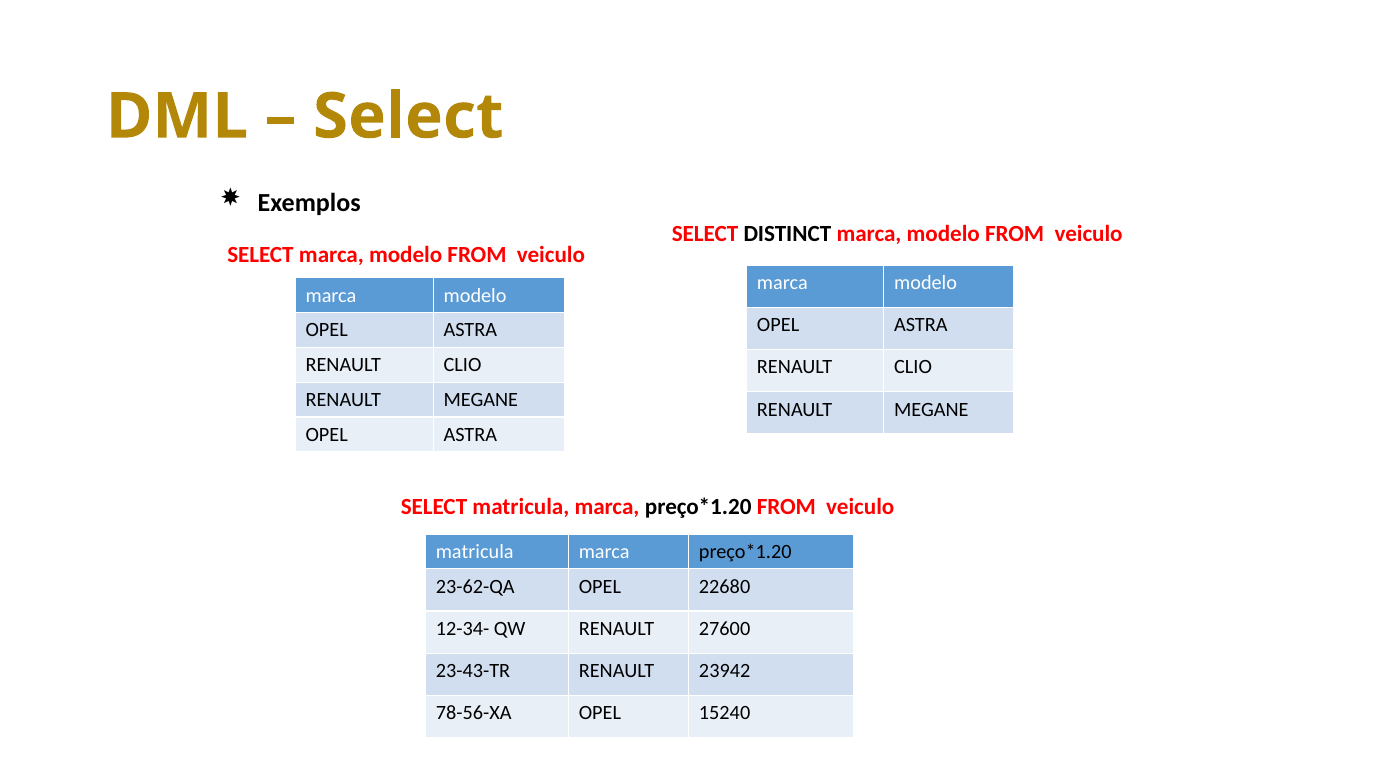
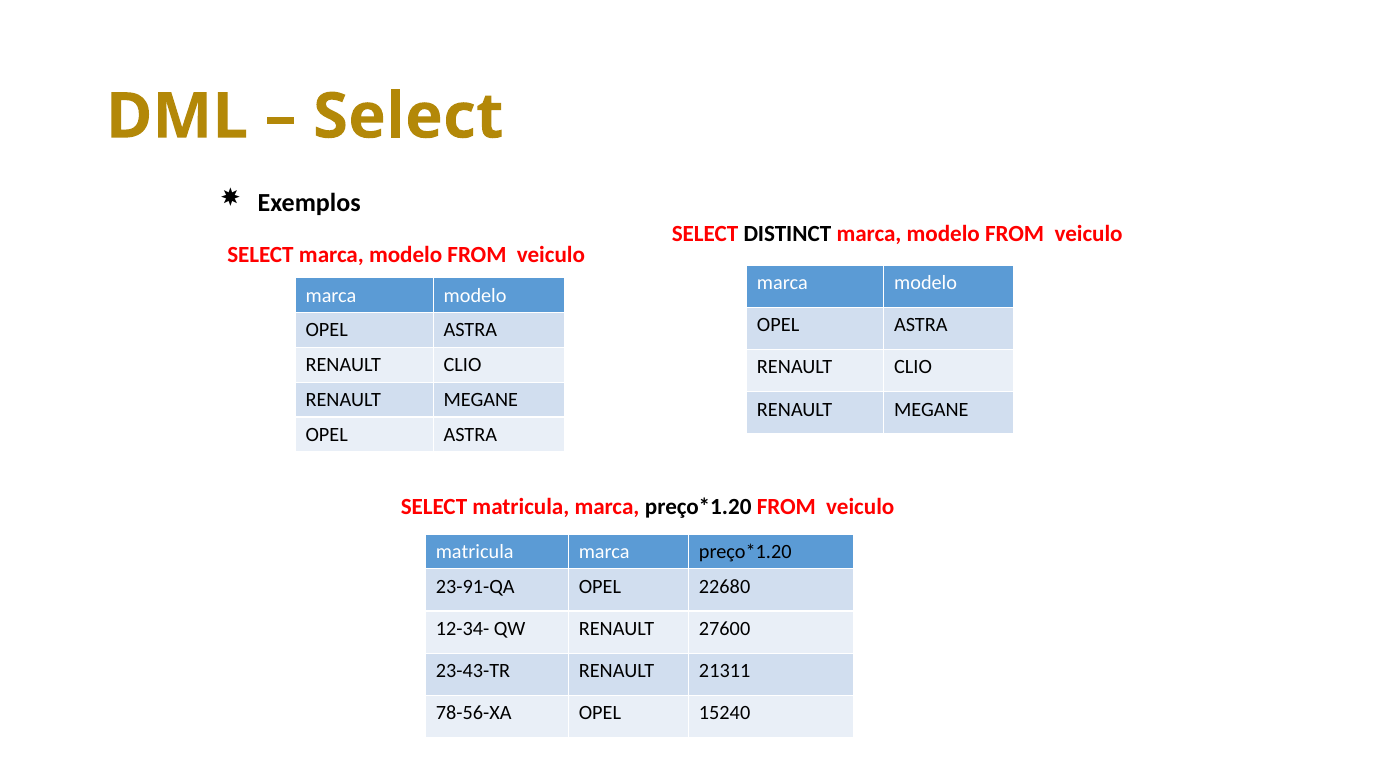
23-62-QA: 23-62-QA -> 23-91-QA (475, 587)
23942: 23942 -> 21311 (725, 671)
